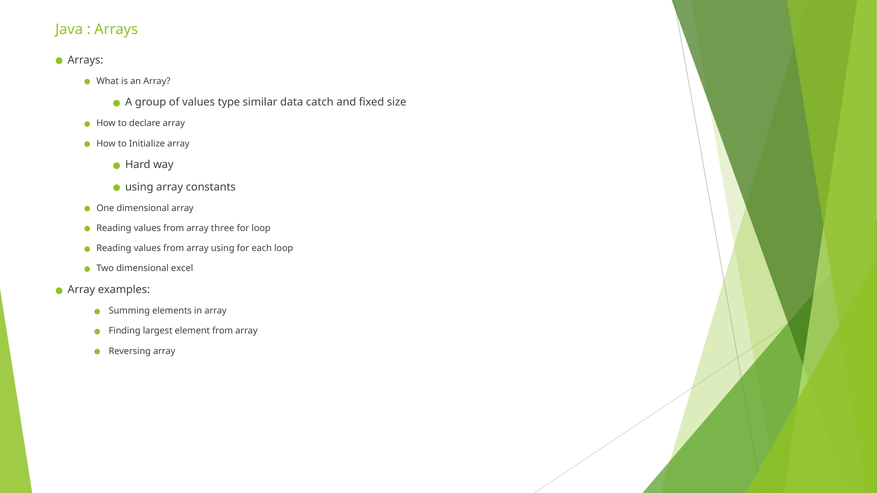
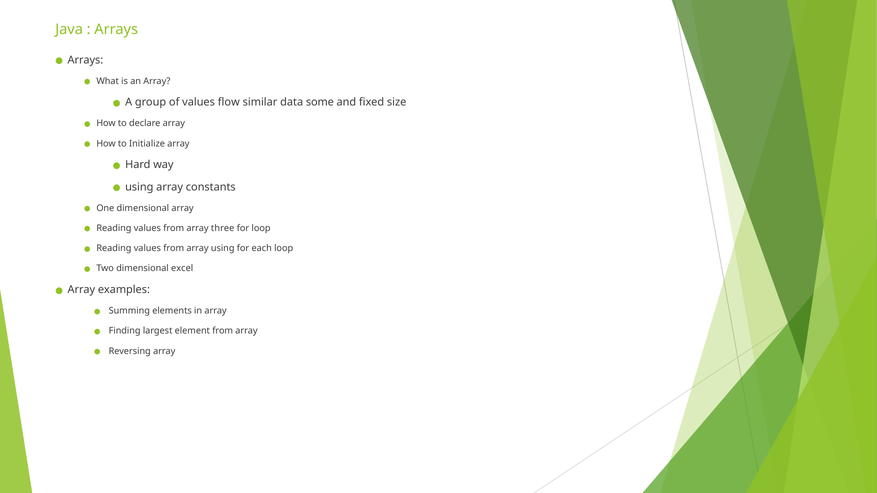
type: type -> flow (229, 102)
catch: catch -> some (320, 102)
